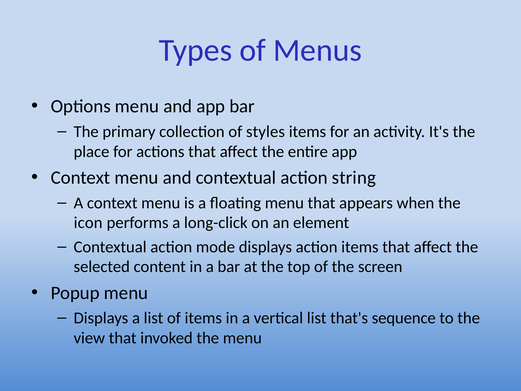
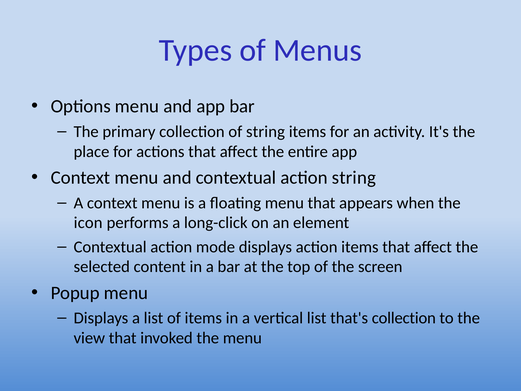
of styles: styles -> string (265, 132)
that's sequence: sequence -> collection (404, 318)
